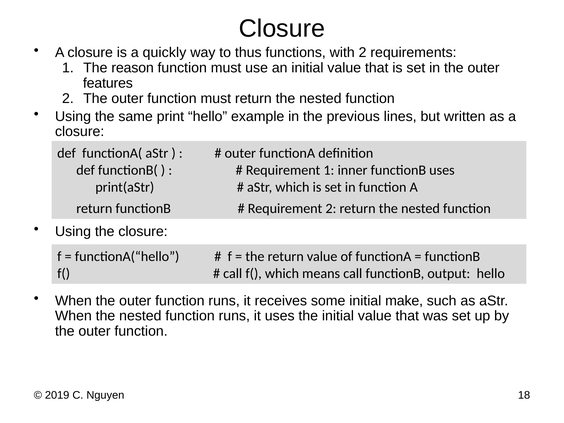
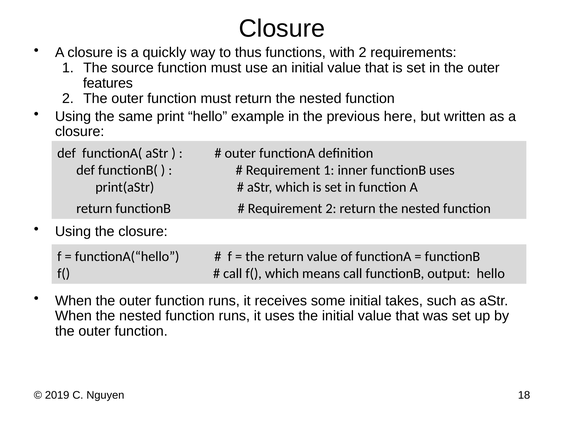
reason: reason -> source (133, 68)
lines: lines -> here (400, 116)
make: make -> takes (404, 301)
